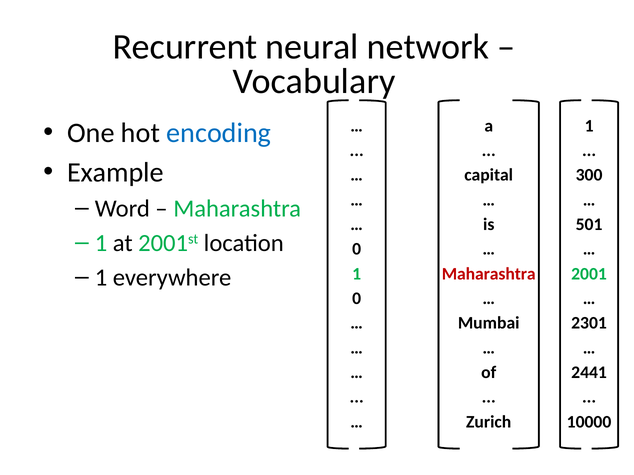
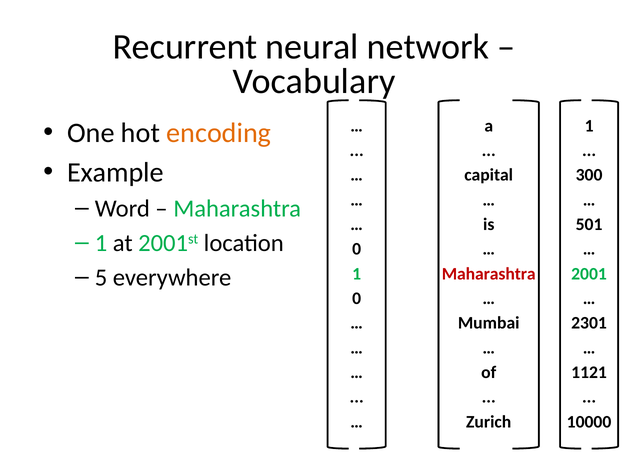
encoding colour: blue -> orange (219, 133)
1: 1 -> 5 (101, 278)
2441: 2441 -> 1121 (589, 373)
